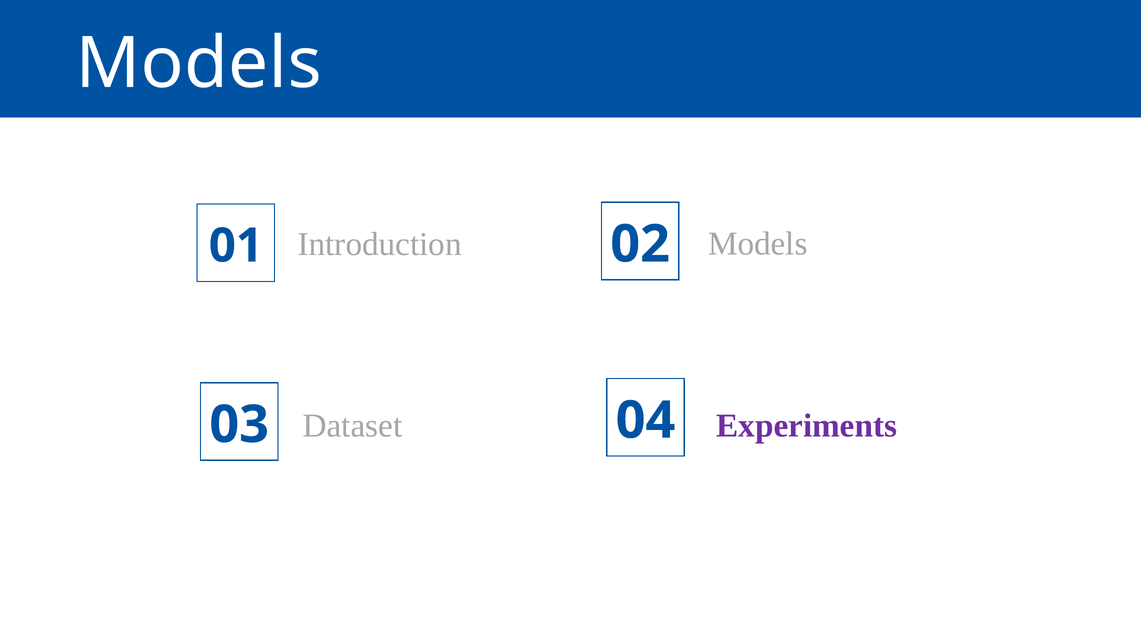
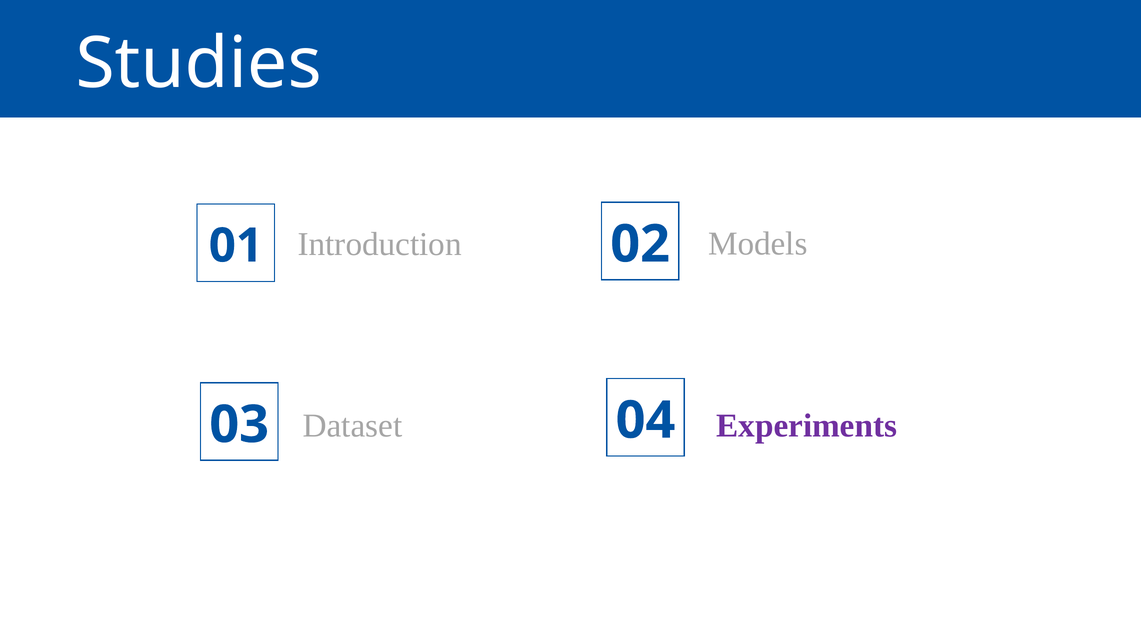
Models: Models -> Studies (199, 64)
